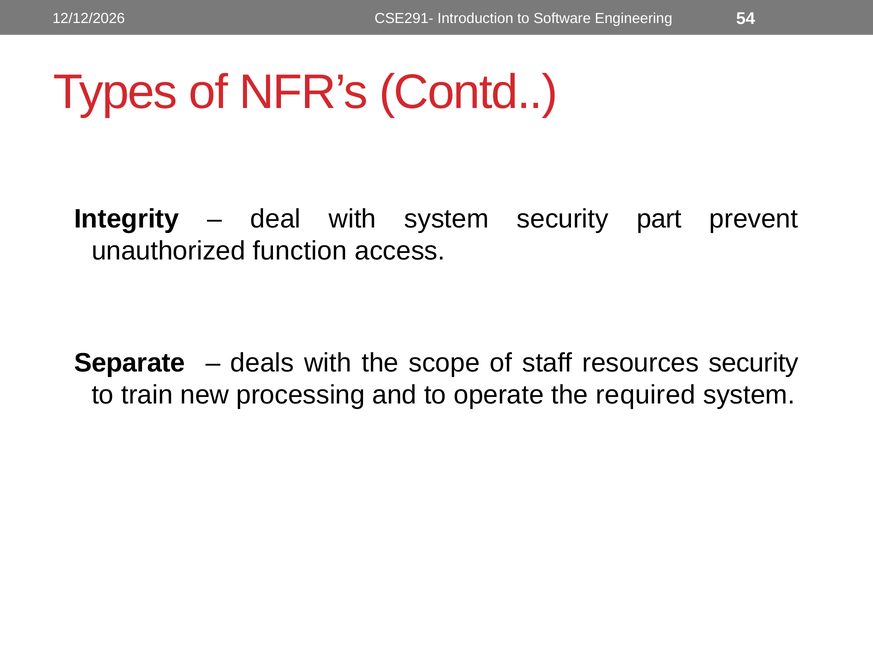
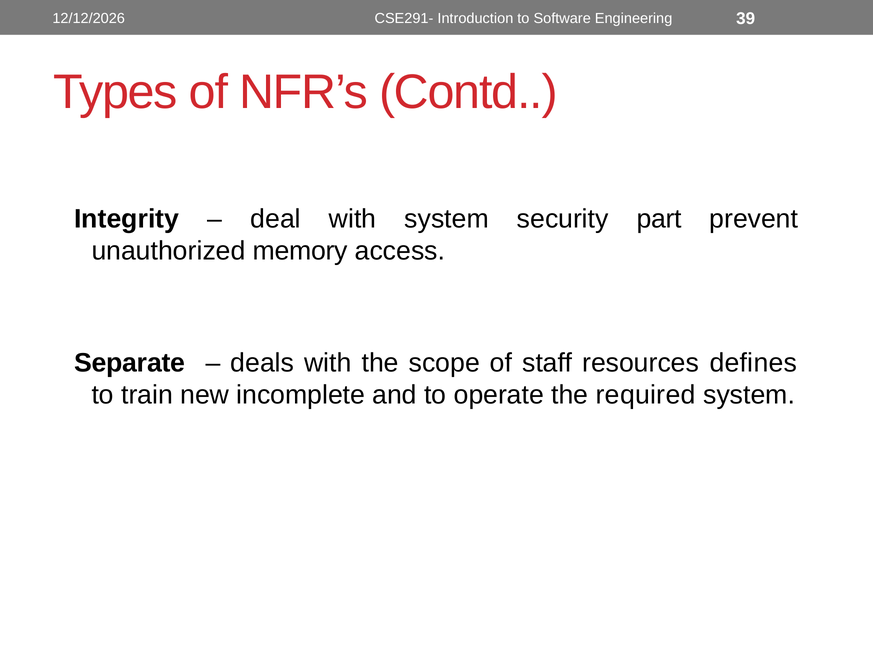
54: 54 -> 39 (746, 19)
function: function -> memory (300, 251)
resources security: security -> defines (753, 363)
processing: processing -> incomplete (301, 395)
